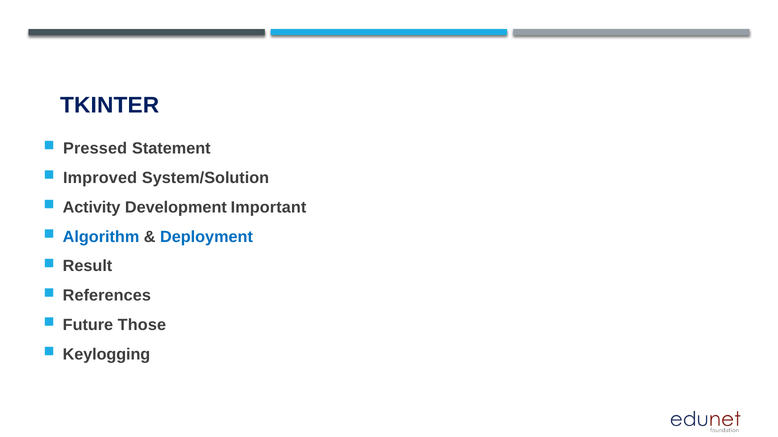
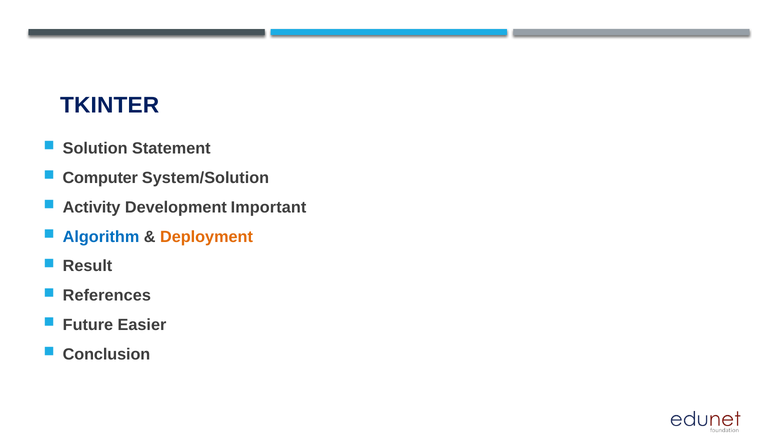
Pressed: Pressed -> Solution (95, 149)
Improved: Improved -> Computer (100, 178)
Deployment colour: blue -> orange (206, 237)
Those: Those -> Easier (142, 325)
Keylogging: Keylogging -> Conclusion (106, 355)
